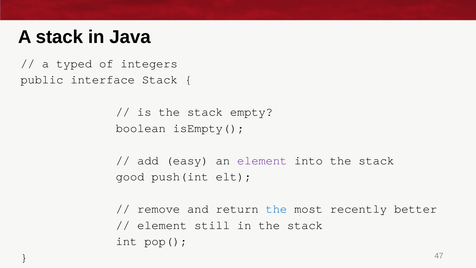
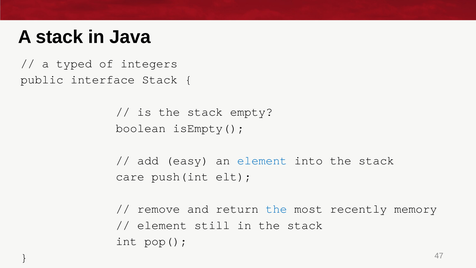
element colour: purple -> blue (262, 160)
good: good -> care (130, 176)
better: better -> memory (416, 209)
